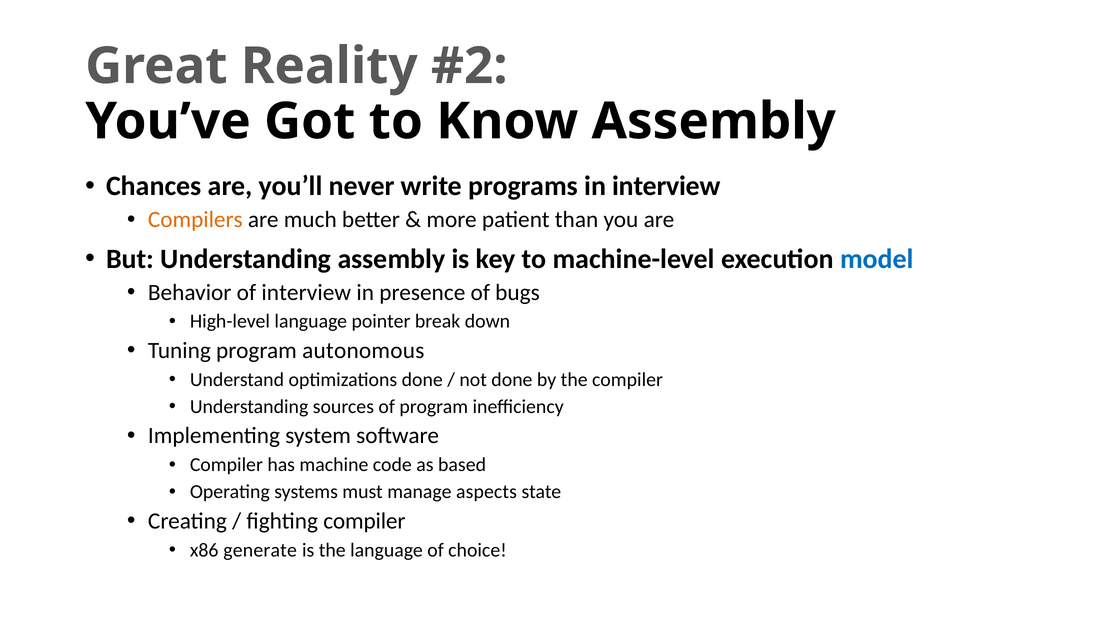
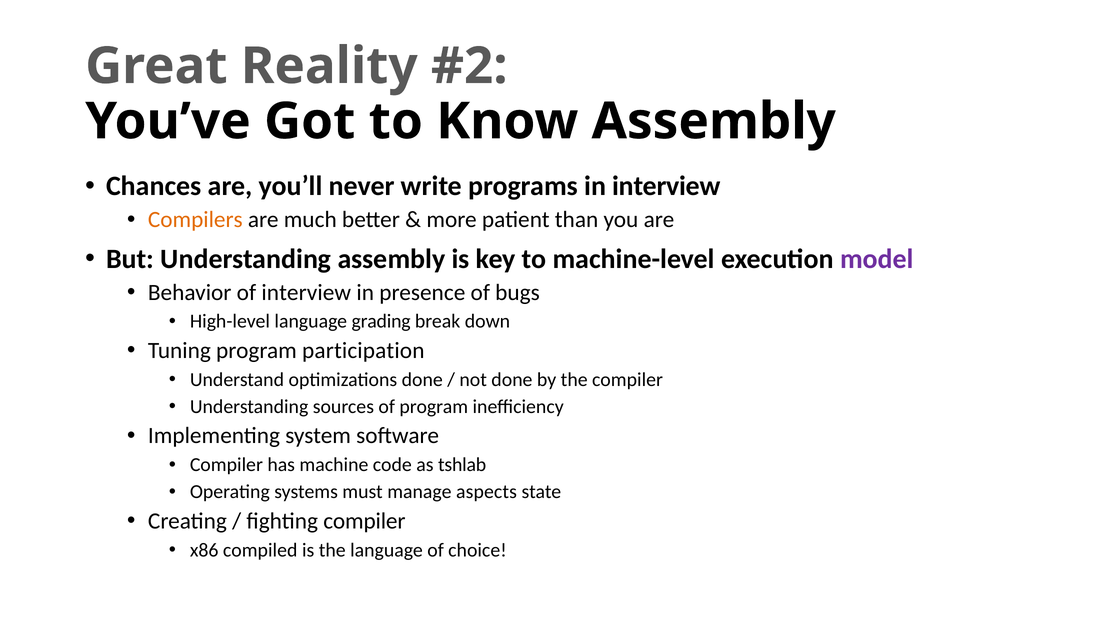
model colour: blue -> purple (877, 259)
pointer: pointer -> grading (381, 322)
autonomous: autonomous -> participation (363, 351)
based: based -> tshlab (462, 465)
generate: generate -> compiled (260, 550)
